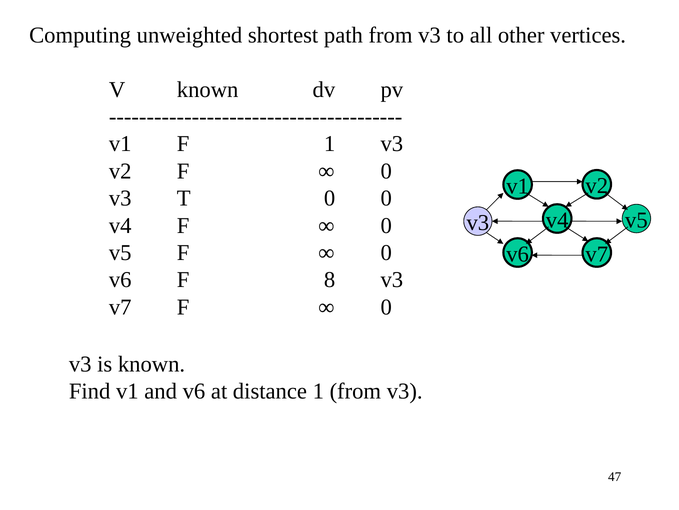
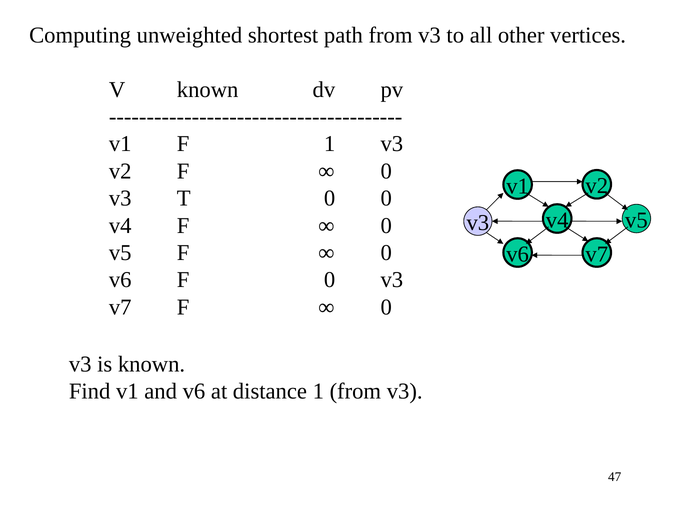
F 8: 8 -> 0 (330, 280)
